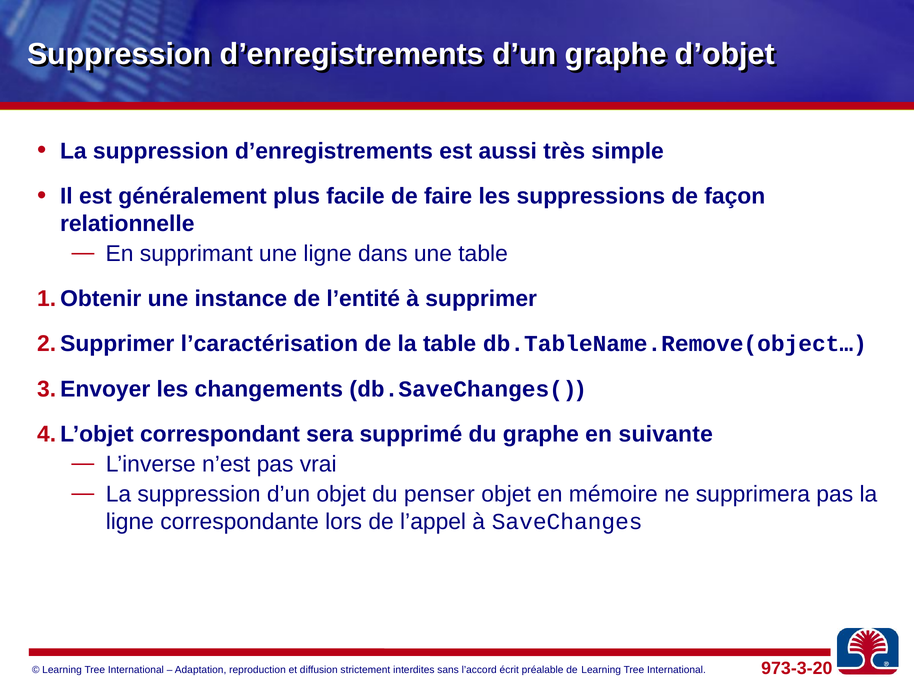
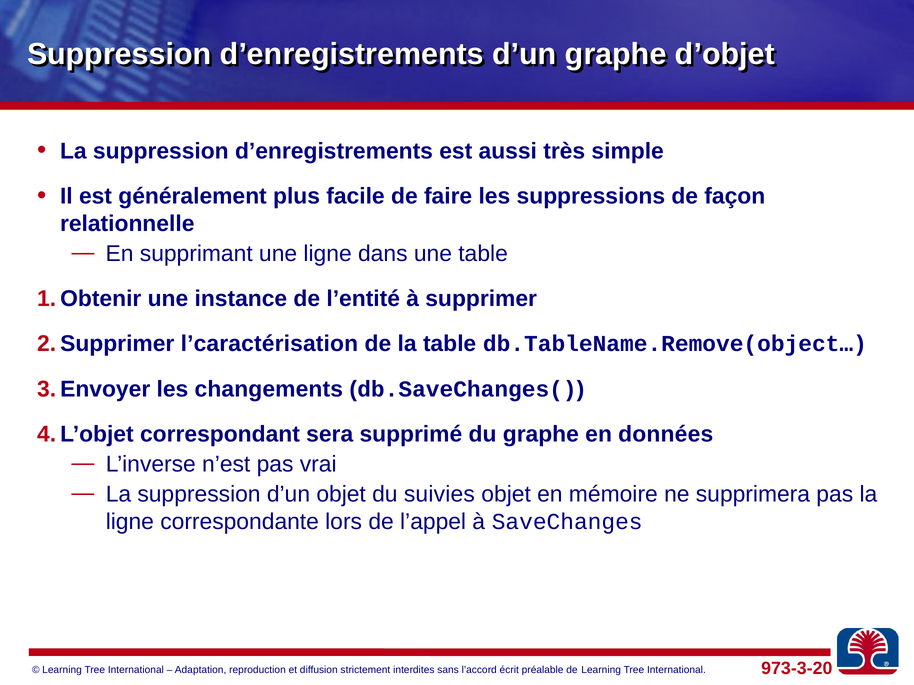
suivante: suivante -> données (666, 434)
penser: penser -> suivies (439, 494)
